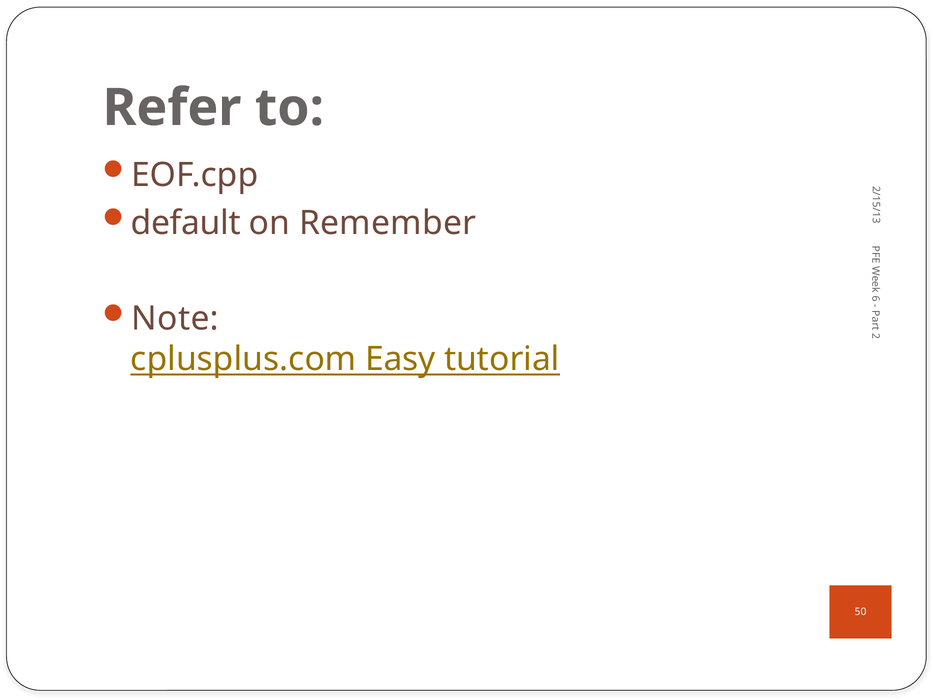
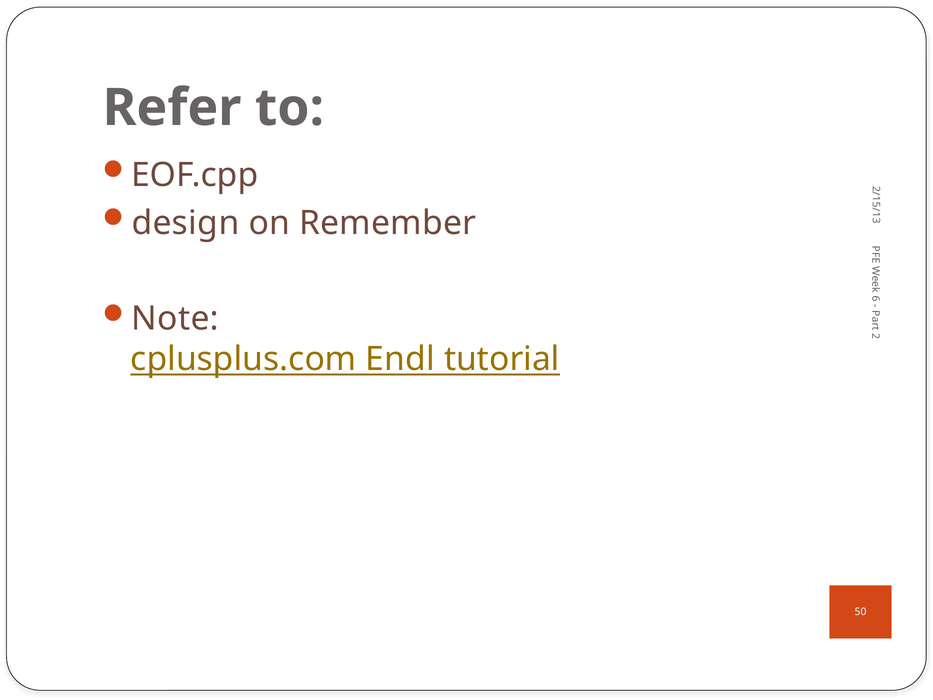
default: default -> design (185, 223)
Easy: Easy -> Endl (400, 359)
